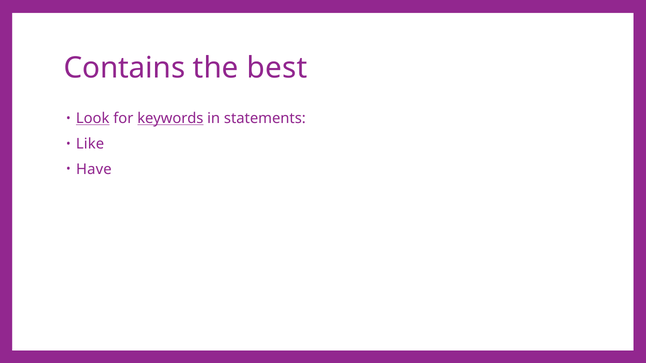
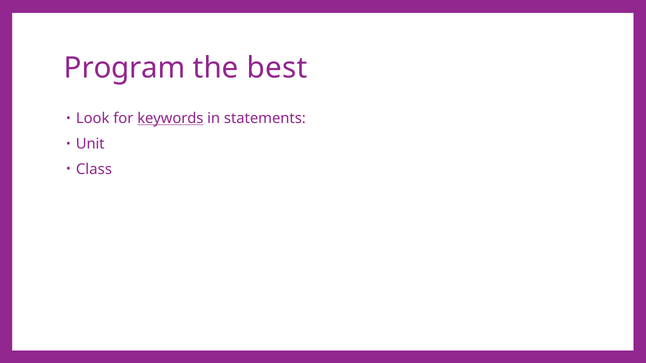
Contains: Contains -> Program (125, 68)
Look underline: present -> none (93, 119)
Like: Like -> Unit (90, 144)
Have: Have -> Class (94, 169)
